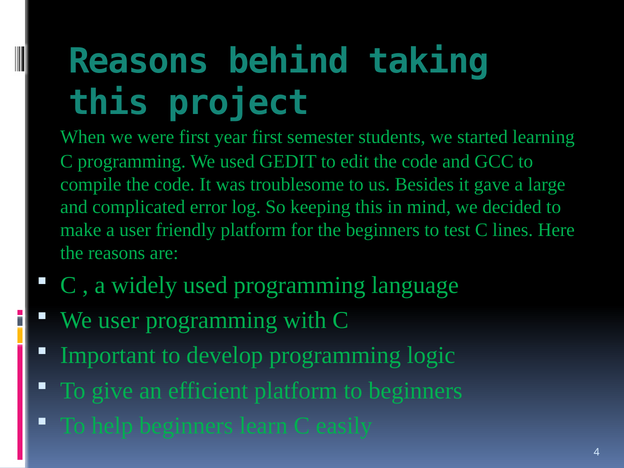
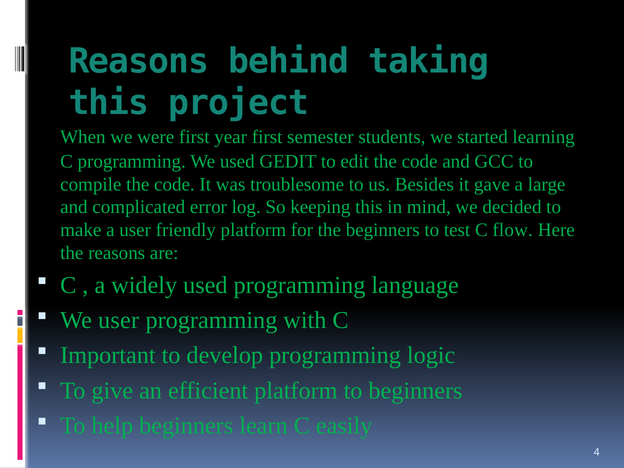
lines: lines -> flow (513, 230)
